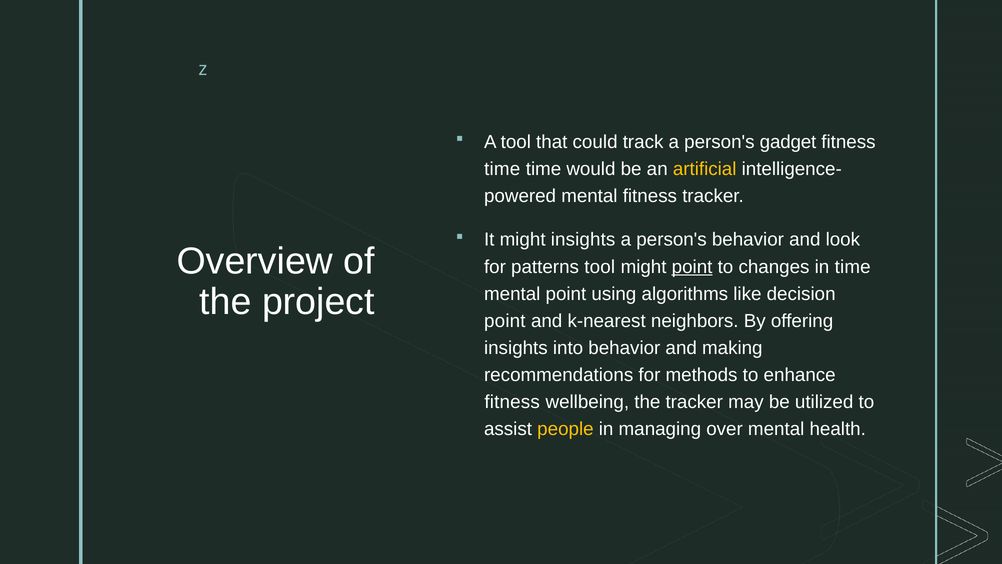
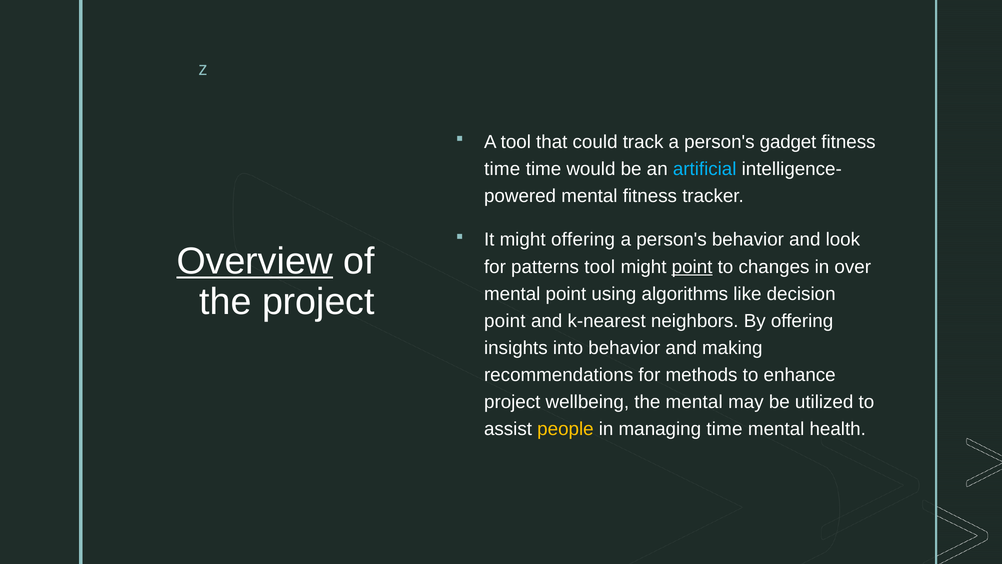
artificial colour: yellow -> light blue (705, 169)
might insights: insights -> offering (583, 240)
Overview underline: none -> present (255, 261)
in time: time -> over (853, 267)
fitness: fitness -> project (512, 402)
the tracker: tracker -> mental (694, 402)
managing over: over -> time (724, 429)
